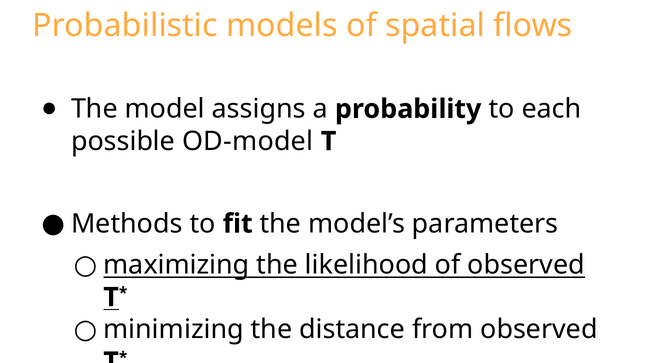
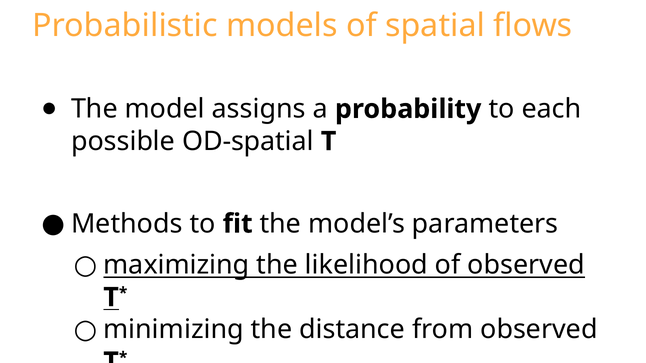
OD-model: OD-model -> OD-spatial (248, 141)
